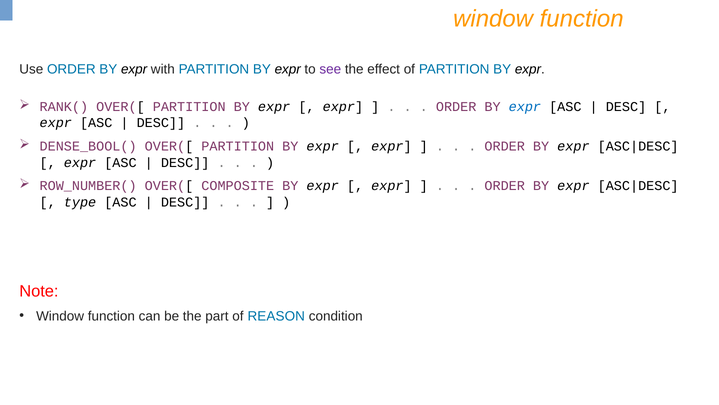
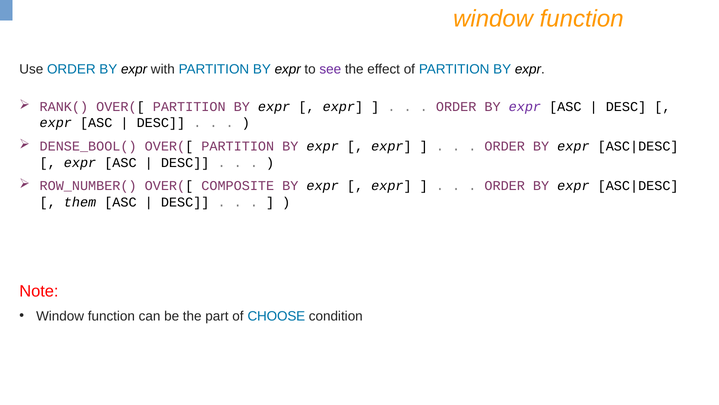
expr colour: blue -> purple (525, 107)
type: type -> them (80, 202)
REASON: REASON -> CHOOSE (276, 316)
